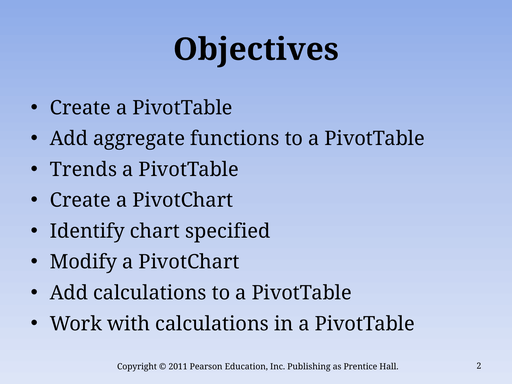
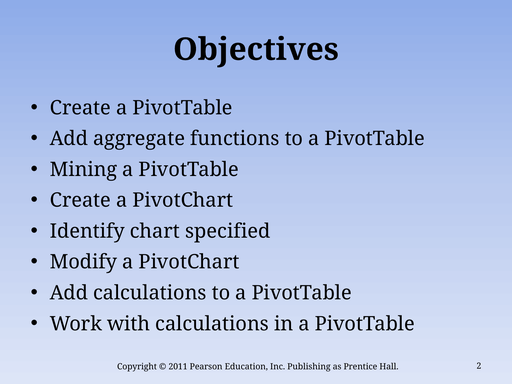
Trends: Trends -> Mining (84, 170)
